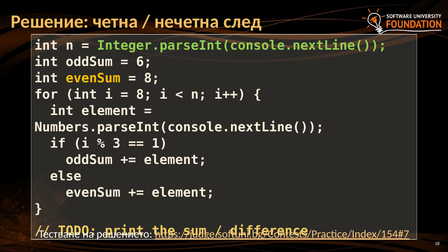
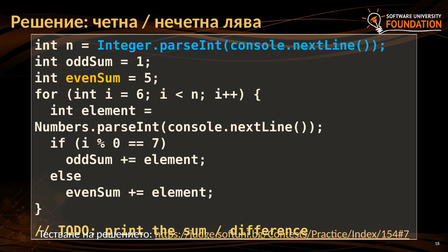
след: след -> лява (243, 22)
Integer.parseInt(console.nextLine( colour: light green -> light blue (242, 46)
6: 6 -> 1 (144, 62)
8: 8 -> 5 (152, 78)
8: 8 -> 6 (144, 95)
3: 3 -> 0 (117, 144)
1: 1 -> 7 (160, 144)
